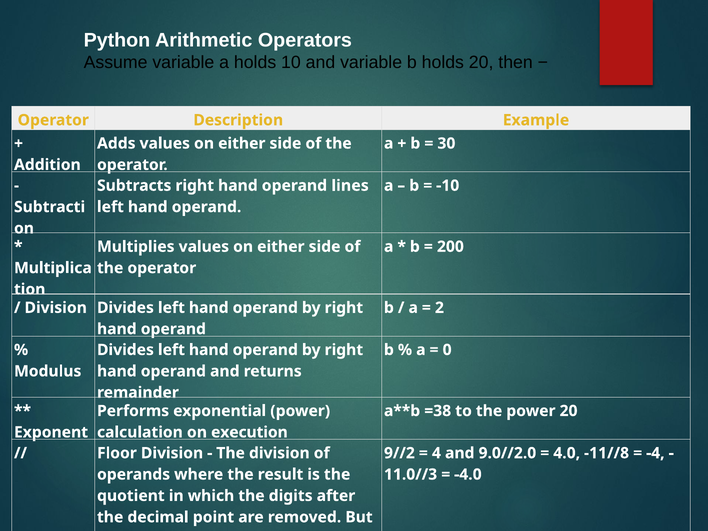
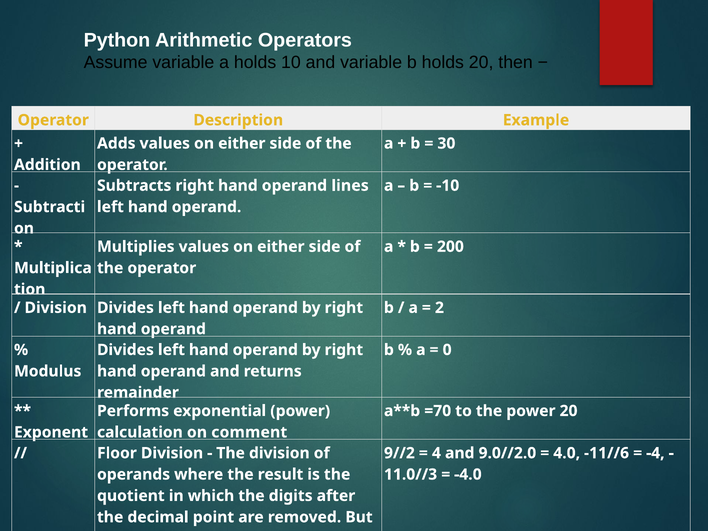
=38: =38 -> =70 (438, 411)
execution: execution -> comment (249, 432)
-11//8: -11//8 -> -11//6 (607, 453)
